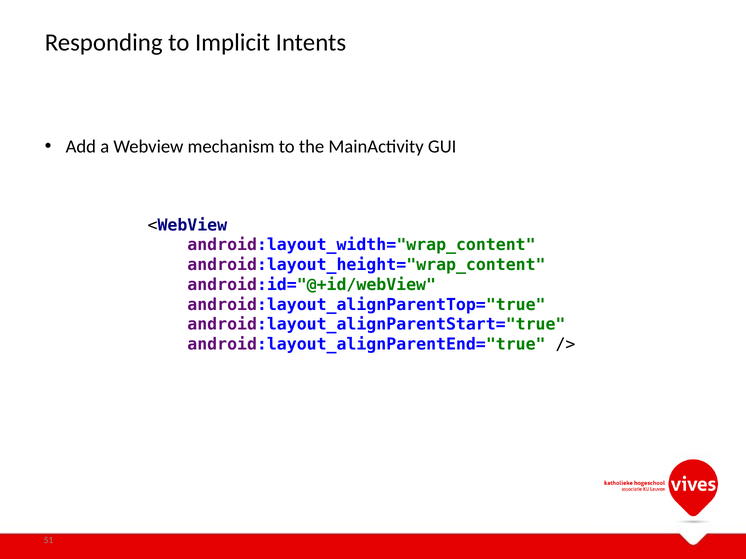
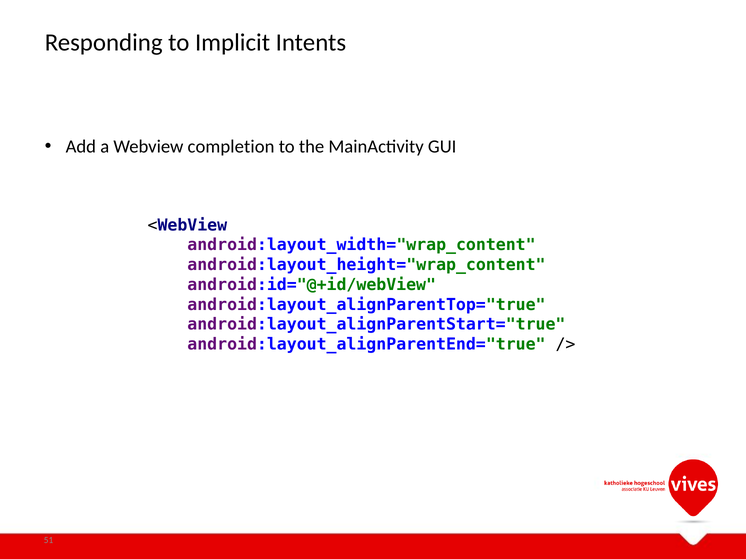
mechanism: mechanism -> completion (231, 147)
